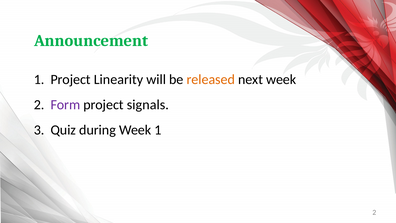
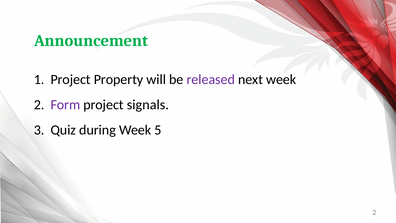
Linearity: Linearity -> Property (119, 79)
released colour: orange -> purple (211, 79)
Week 1: 1 -> 5 (158, 130)
